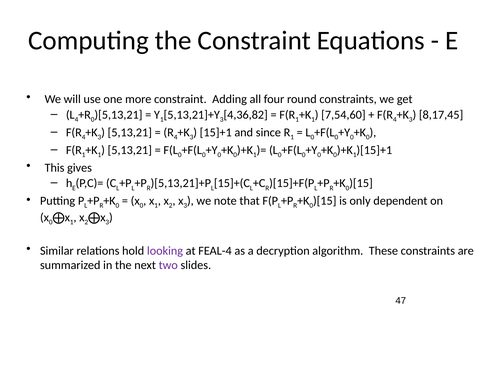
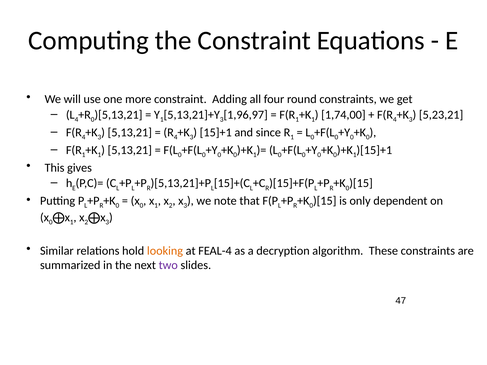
4,36,82: 4,36,82 -> 1,96,97 (246, 115)
7,54,60: 7,54,60 -> 1,74,00 (343, 115)
8,17,45: 8,17,45 -> 5,23,21 (441, 115)
looking colour: purple -> orange (165, 251)
